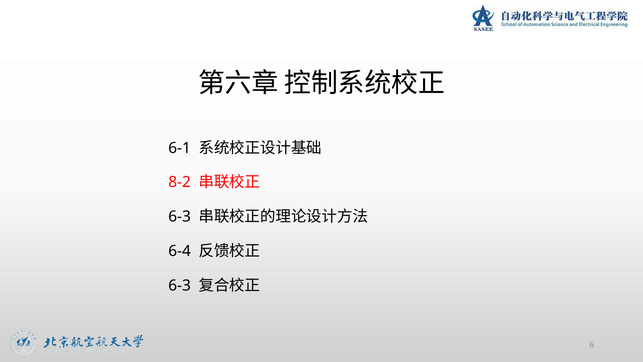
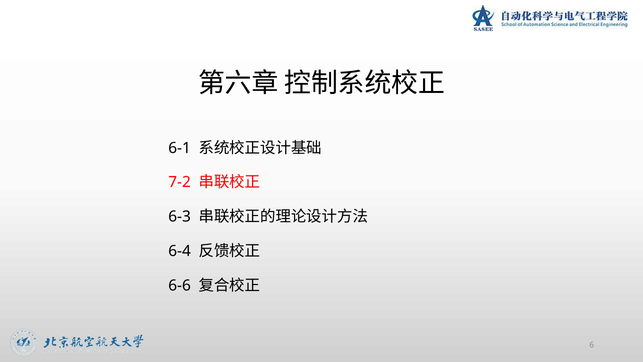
8-2: 8-2 -> 7-2 (180, 182)
6-3: 6-3 -> 6-6 (180, 285)
